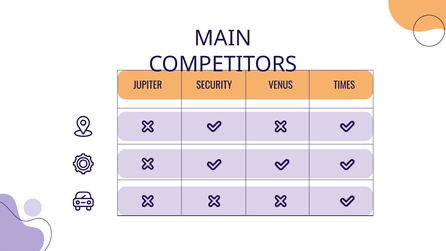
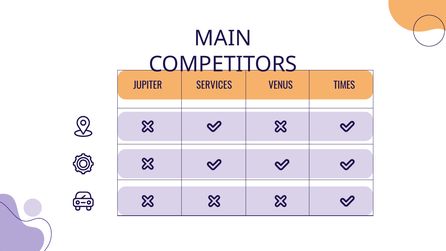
SECURITY: SECURITY -> SERVICES (214, 85)
